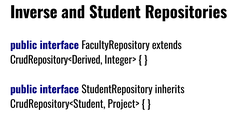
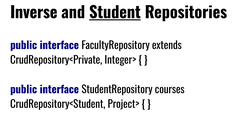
Student underline: none -> present (115, 13)
CrudRepository<Derived: CrudRepository<Derived -> CrudRepository<Private (56, 60)
inherits: inherits -> courses (170, 89)
